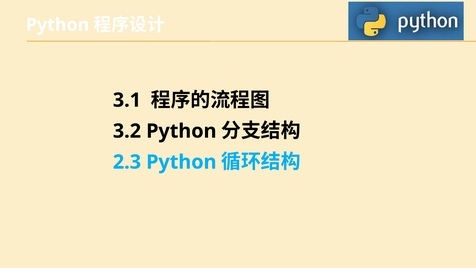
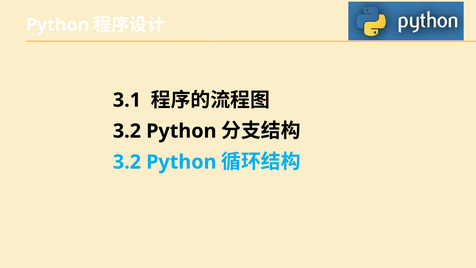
2.3: 2.3 -> 3.2 (127, 162)
